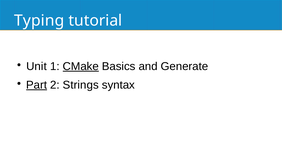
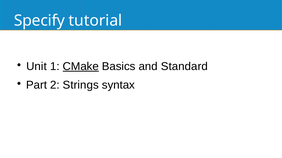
Typing: Typing -> Specify (39, 21)
Generate: Generate -> Standard (184, 67)
Part underline: present -> none (37, 85)
